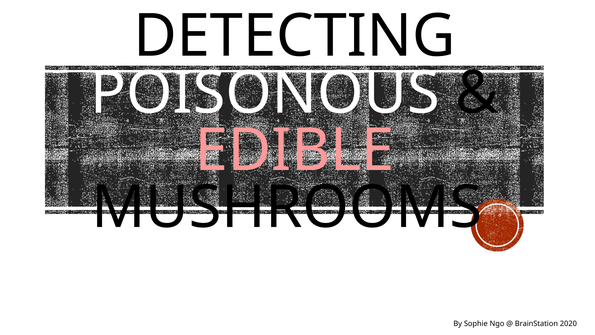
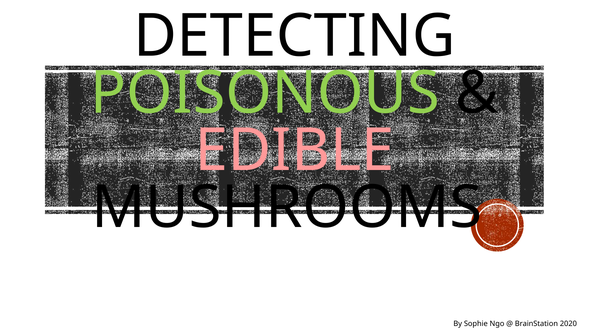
POISONOUS colour: white -> light green (265, 93)
